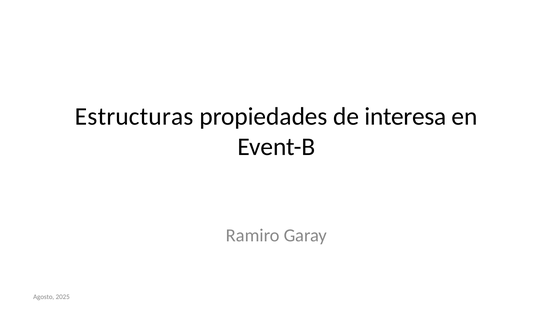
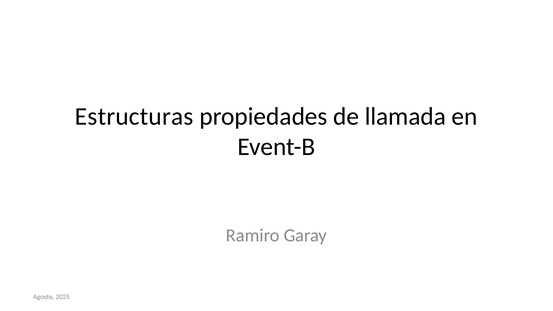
interesa: interesa -> llamada (405, 117)
